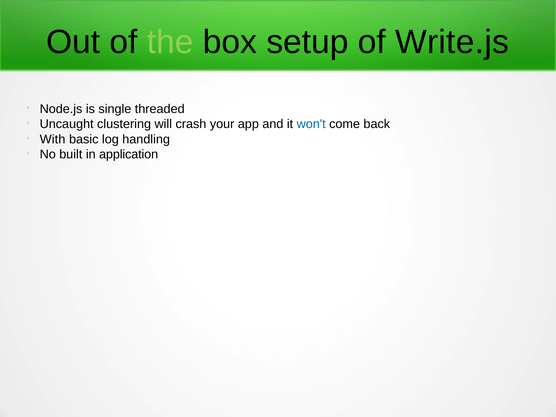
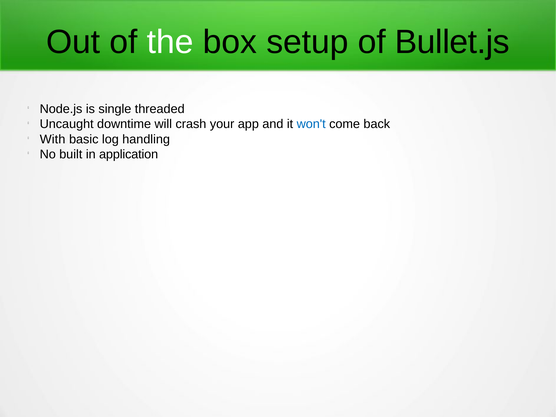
the colour: light green -> white (170, 42)
Write.js: Write.js -> Bullet.js (452, 42)
clustering: clustering -> downtime (124, 124)
